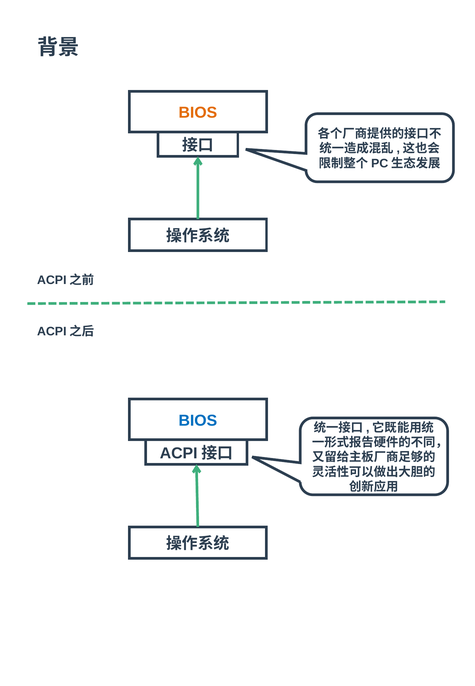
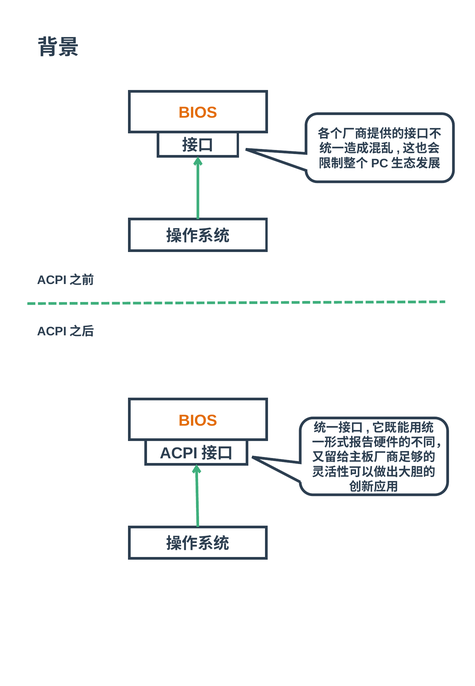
BIOS colour: blue -> orange (198, 420)
